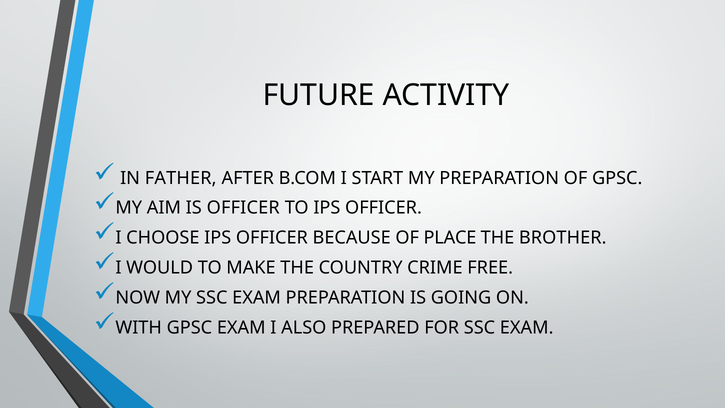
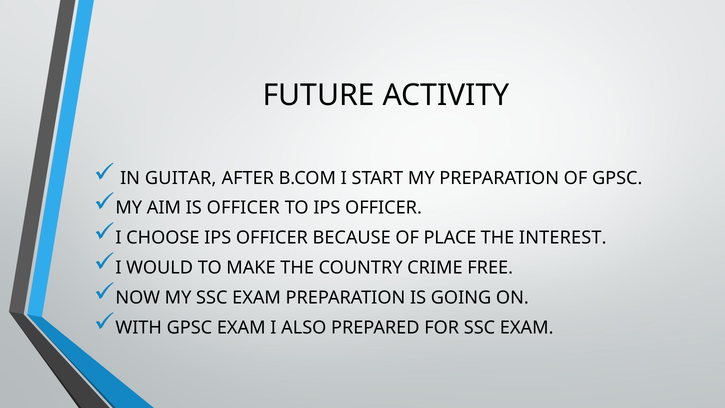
FATHER: FATHER -> GUITAR (181, 178)
BROTHER: BROTHER -> INTEREST (563, 238)
